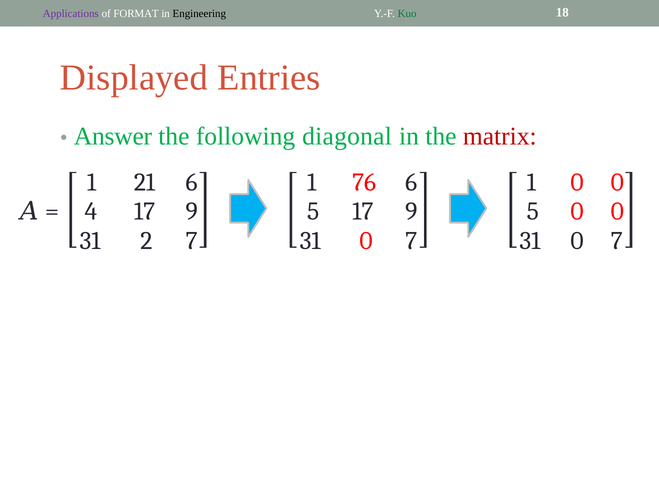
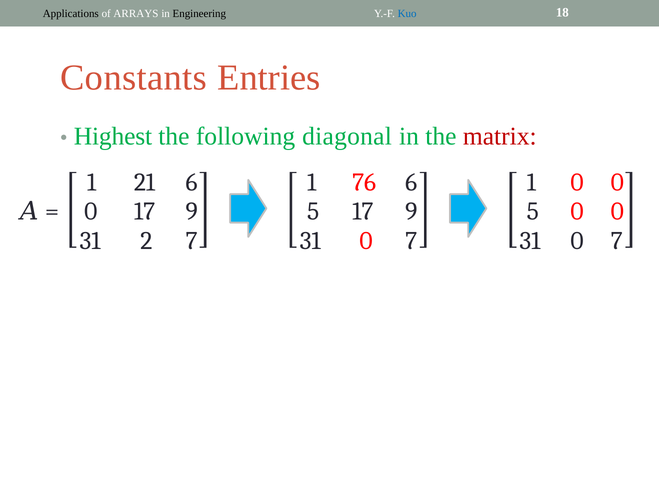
Applications colour: purple -> black (71, 13)
FORMAT: FORMAT -> ARRAYS (136, 13)
Kuo colour: green -> blue (407, 13)
Displayed: Displayed -> Constants (134, 78)
Answer: Answer -> Highest (113, 137)
4: 4 -> 0 (91, 212)
